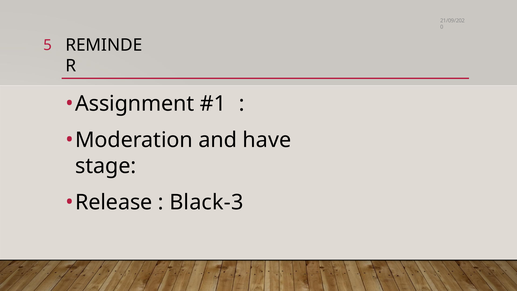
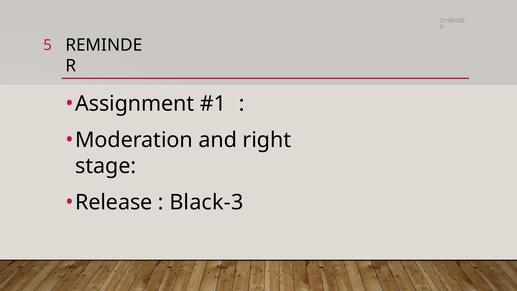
have: have -> right (267, 140)
